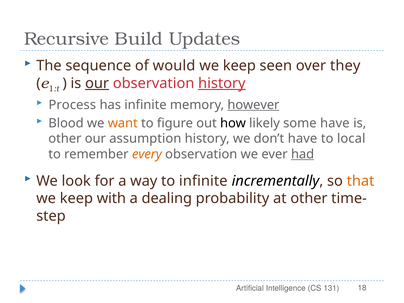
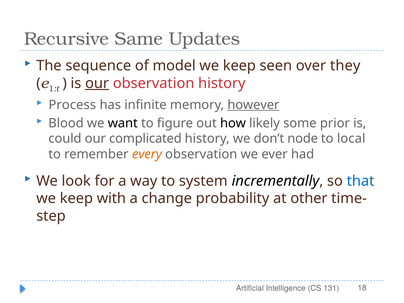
Build: Build -> Same (139, 39)
would: would -> model (174, 66)
history underline: present -> none (222, 83)
want colour: orange -> black (123, 123)
some have: have -> prior (335, 123)
other: other -> could (65, 139)
assumption: assumption -> complicated (145, 139)
don’t have: have -> node (303, 139)
had underline: present -> none (303, 154)
to infinite: infinite -> system (203, 181)
that colour: orange -> blue (361, 181)
dealing: dealing -> change (167, 198)
